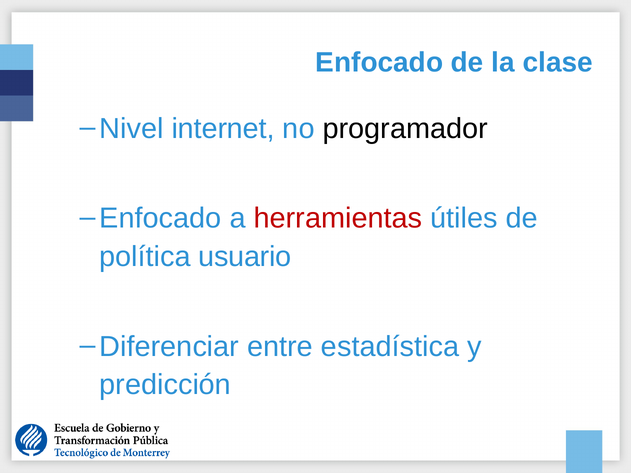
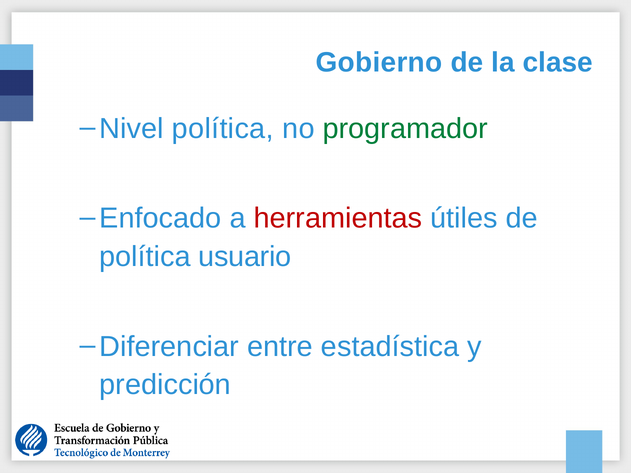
Enfocado: Enfocado -> Gobierno (379, 62)
Nivel internet: internet -> política (223, 129)
programador colour: black -> green (405, 129)
